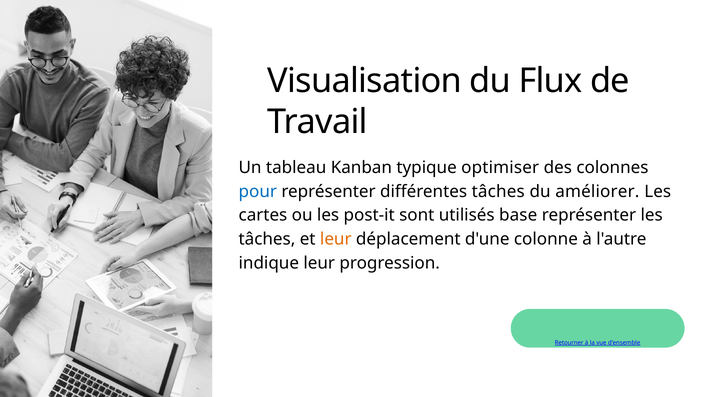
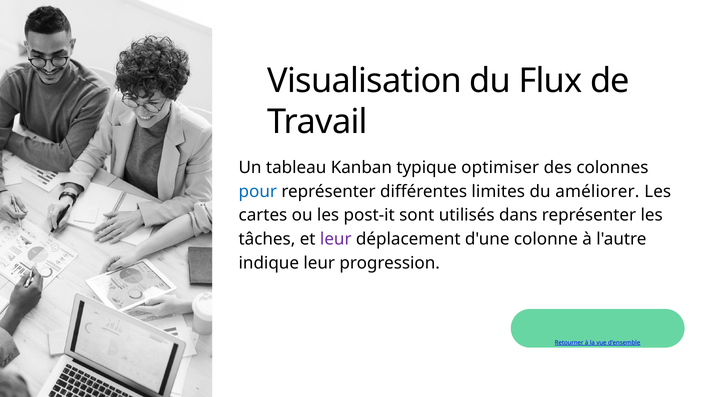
différentes tâches: tâches -> limites (498, 191)
base: base -> dans (518, 215)
leur colour: orange -> purple (336, 239)
